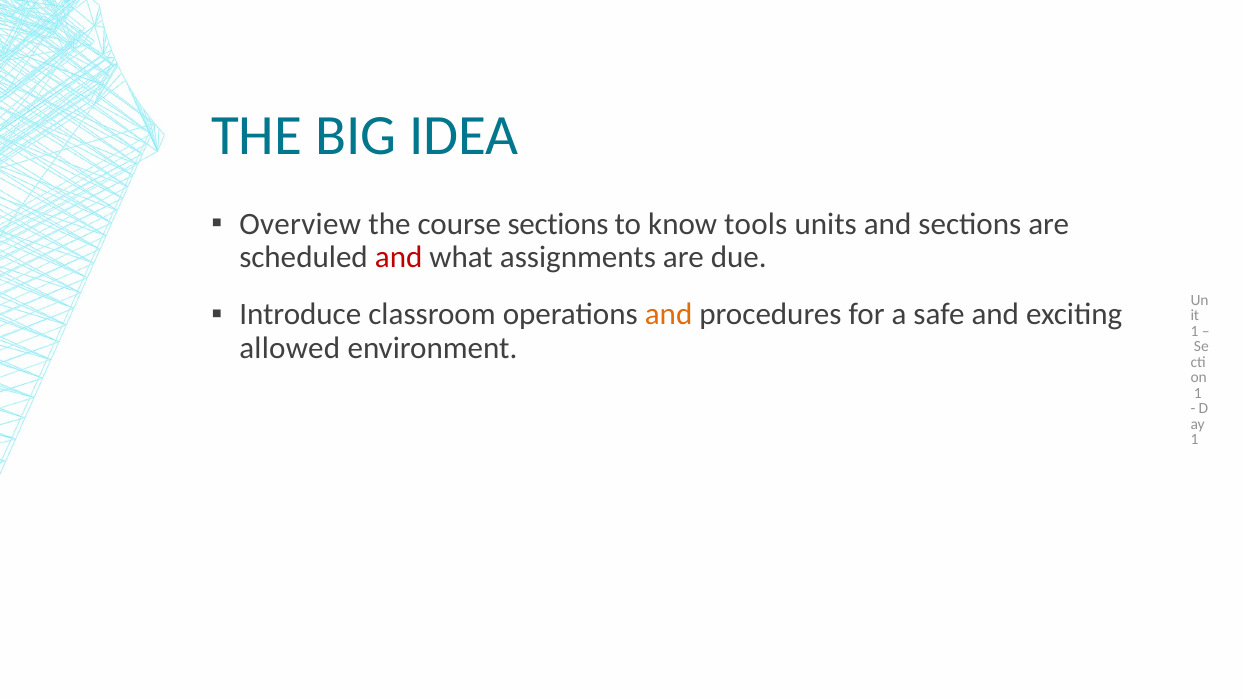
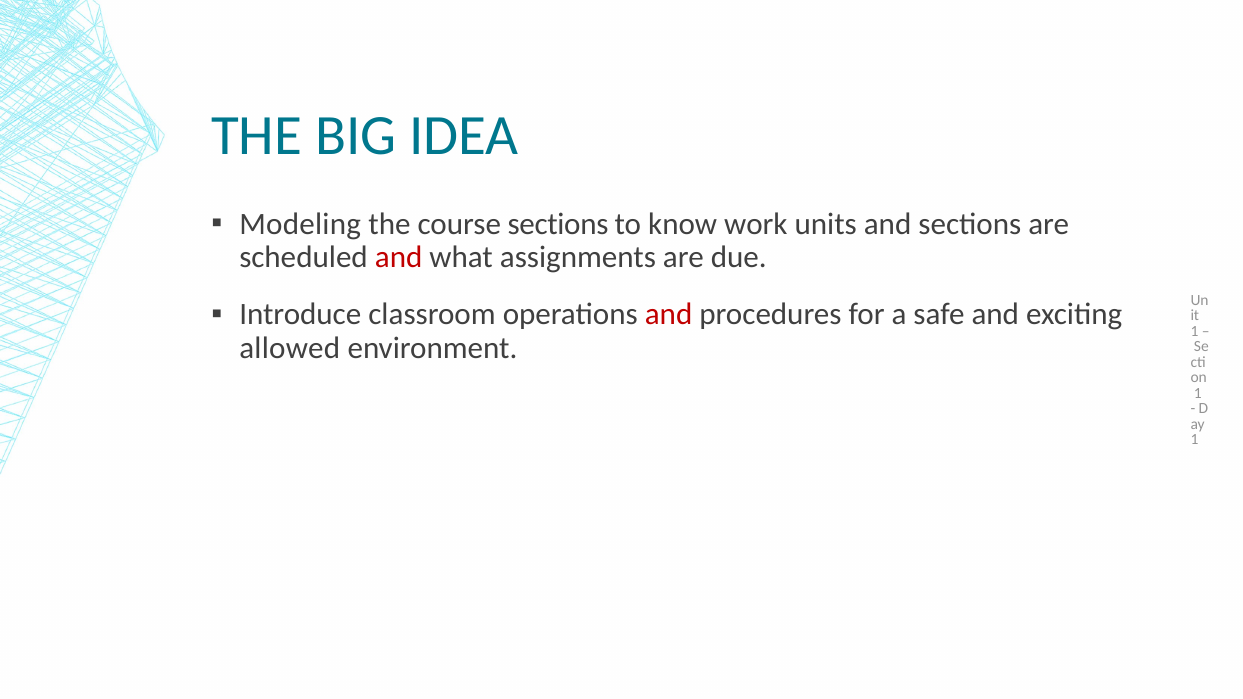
Overview: Overview -> Modeling (300, 224)
tools: tools -> work (756, 224)
and colour: orange -> red (669, 314)
